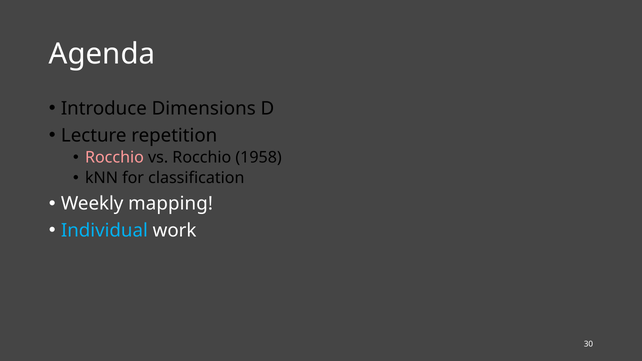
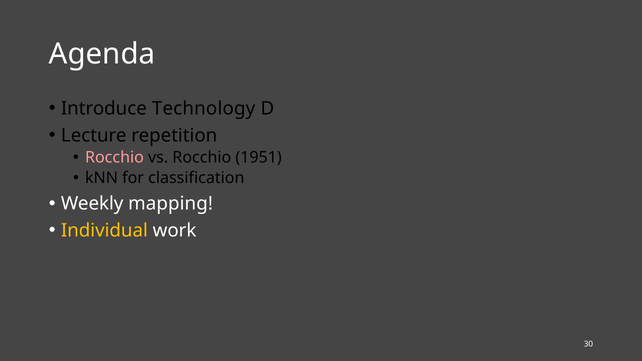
Dimensions: Dimensions -> Technology (204, 109)
1958: 1958 -> 1951 (259, 158)
Individual colour: light blue -> yellow (104, 231)
